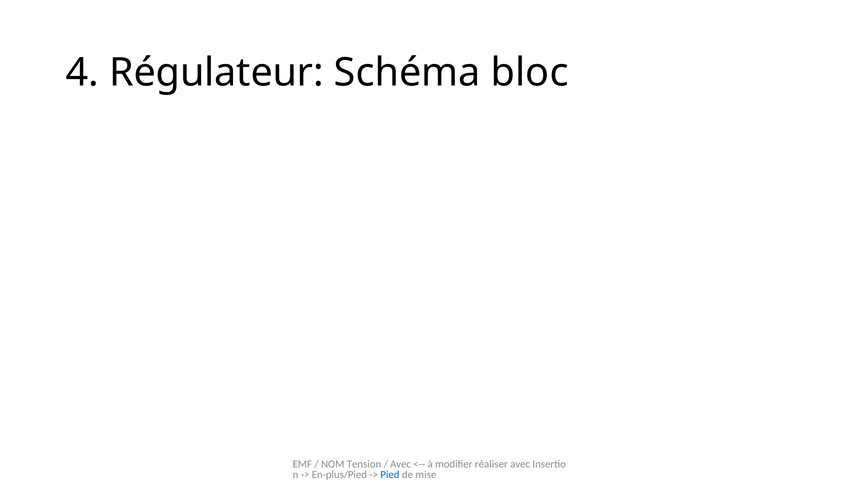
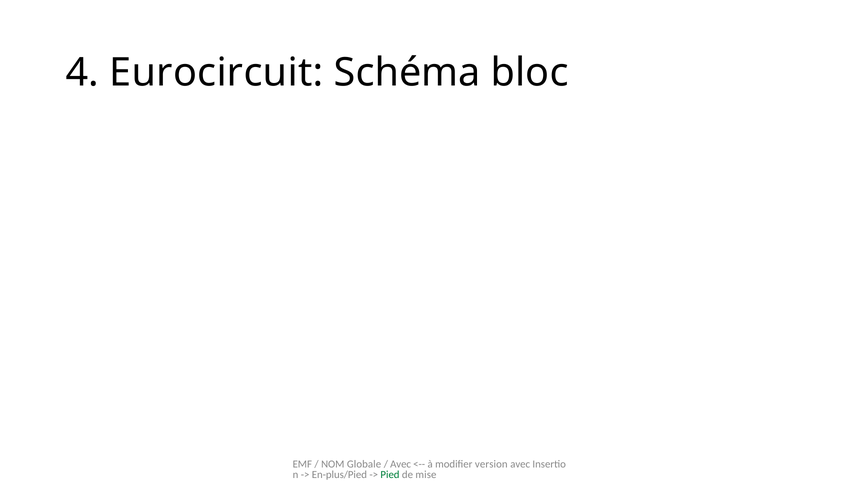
Régulateur: Régulateur -> Eurocircuit (216, 73)
Tension: Tension -> Globale (364, 464)
réaliser: réaliser -> version (491, 464)
Pied colour: blue -> green (390, 475)
